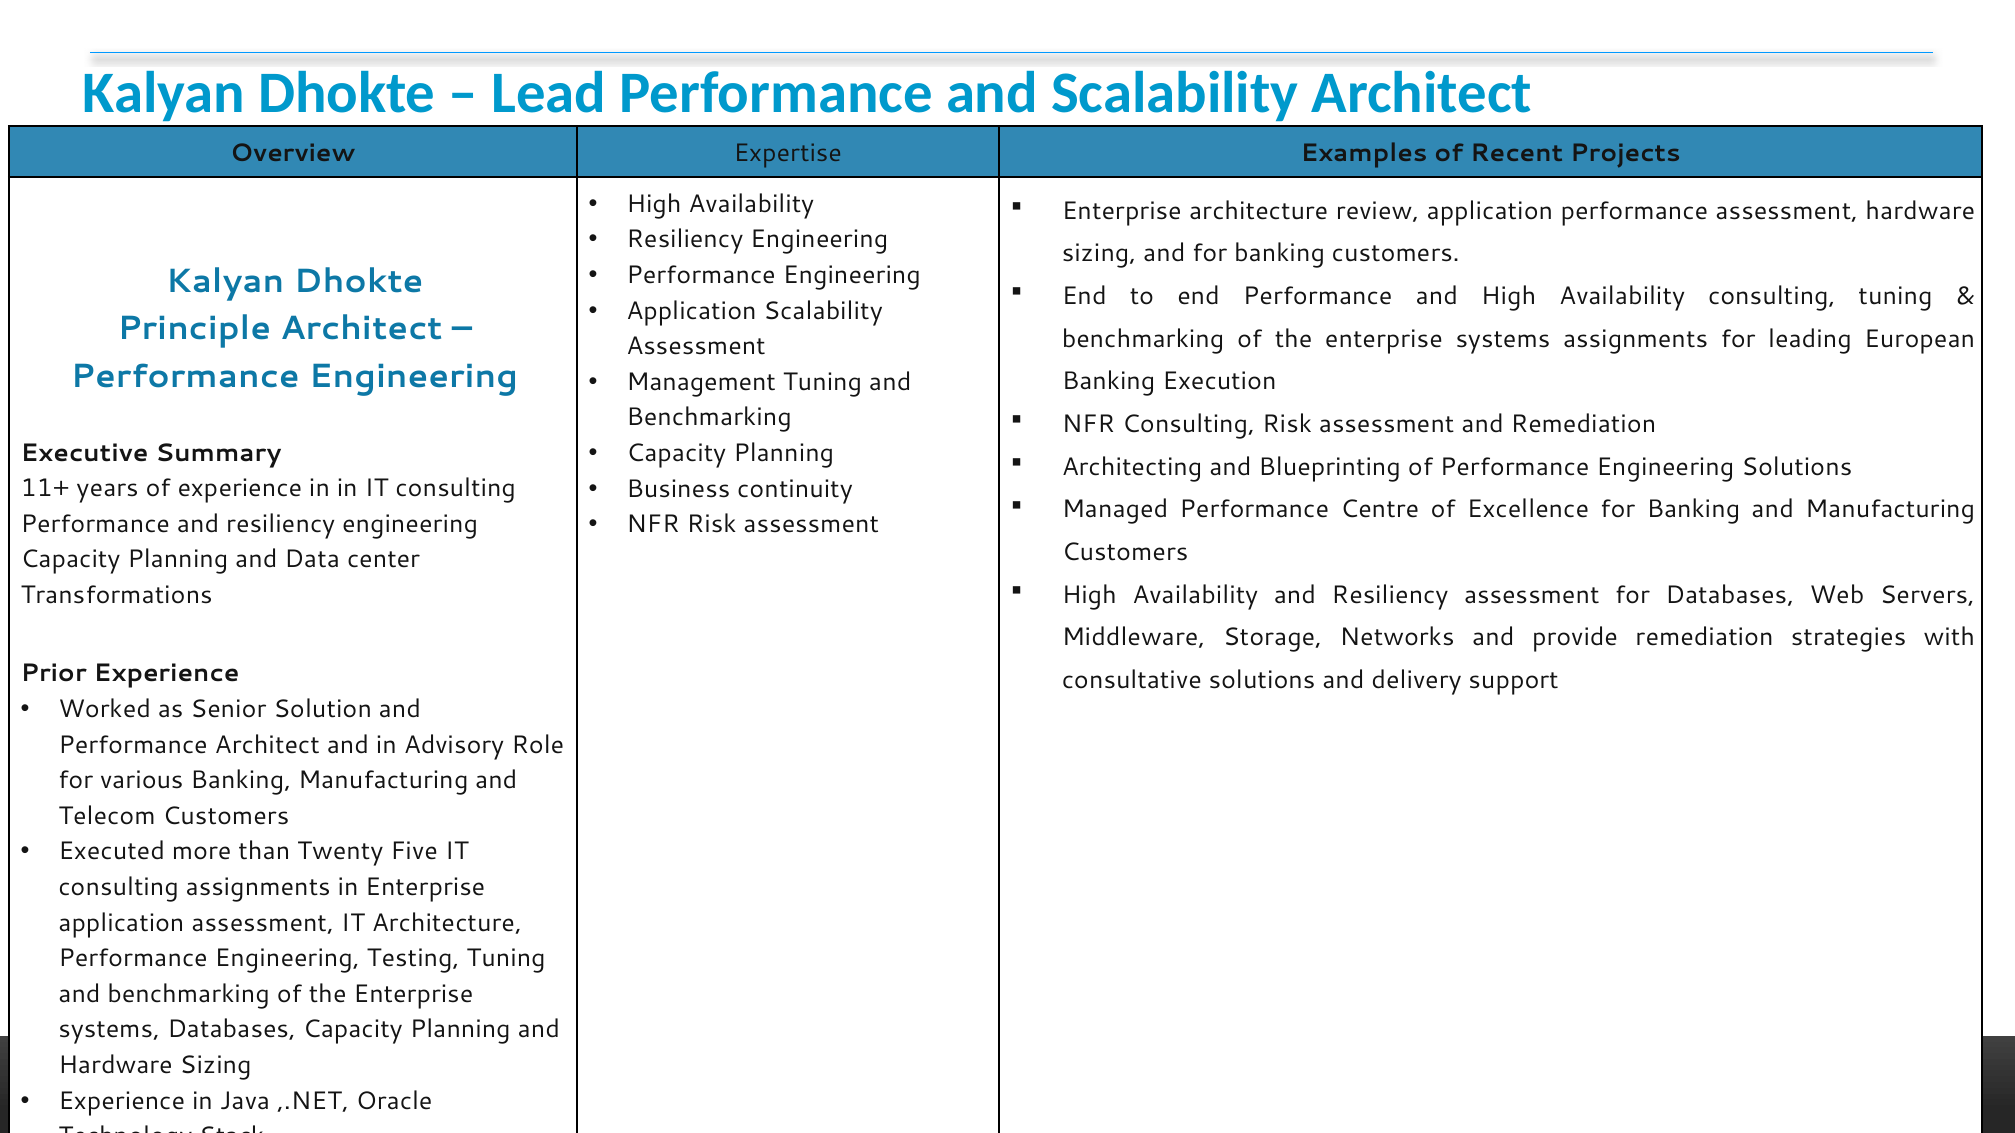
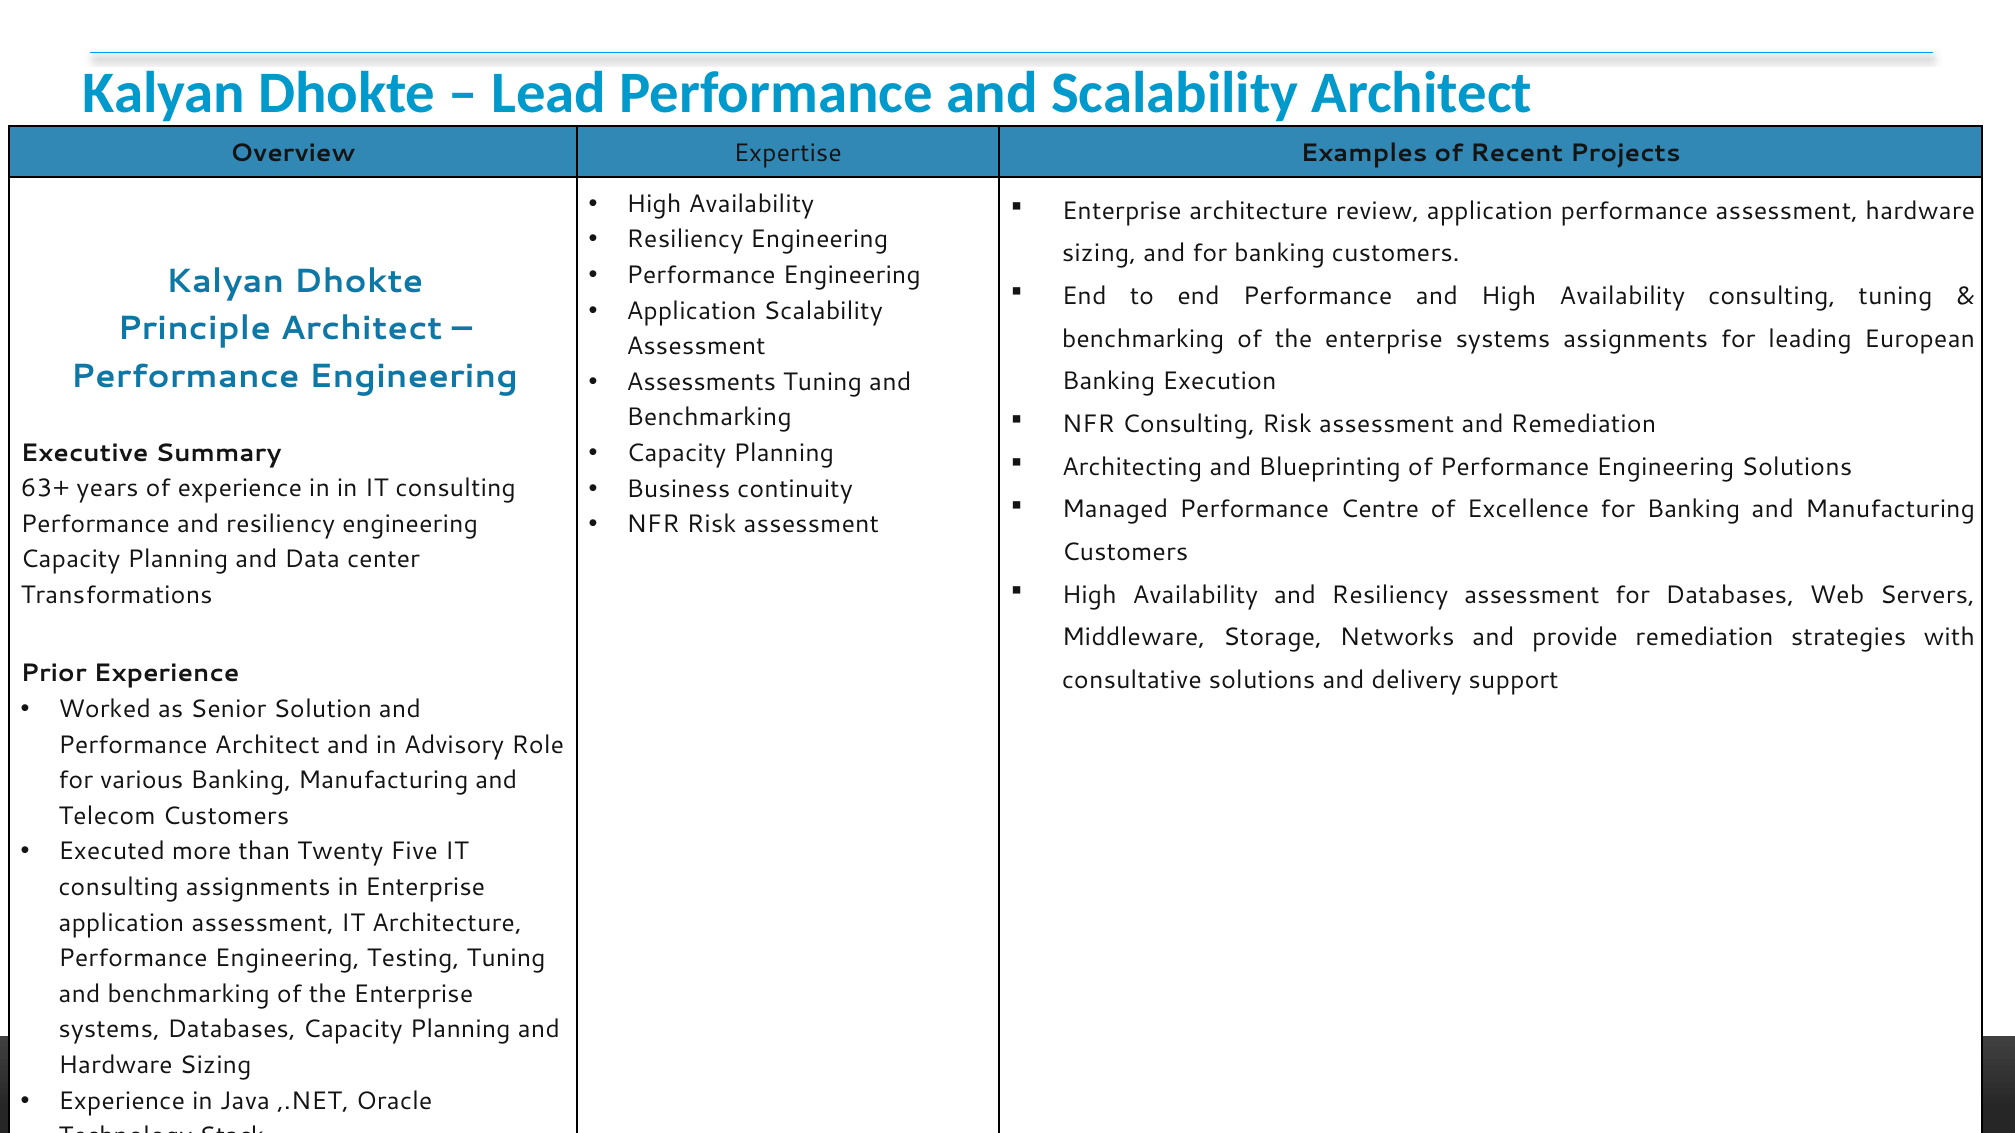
Management: Management -> Assessments (701, 382)
11+: 11+ -> 63+ (45, 489)
